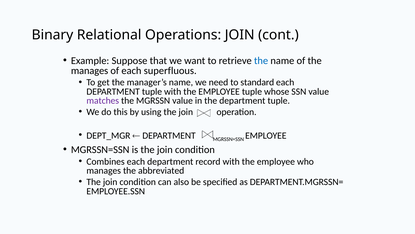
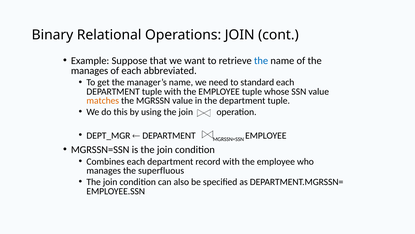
superfluous: superfluous -> abbreviated (170, 71)
matches colour: purple -> orange (103, 101)
abbreviated: abbreviated -> superfluous (161, 170)
